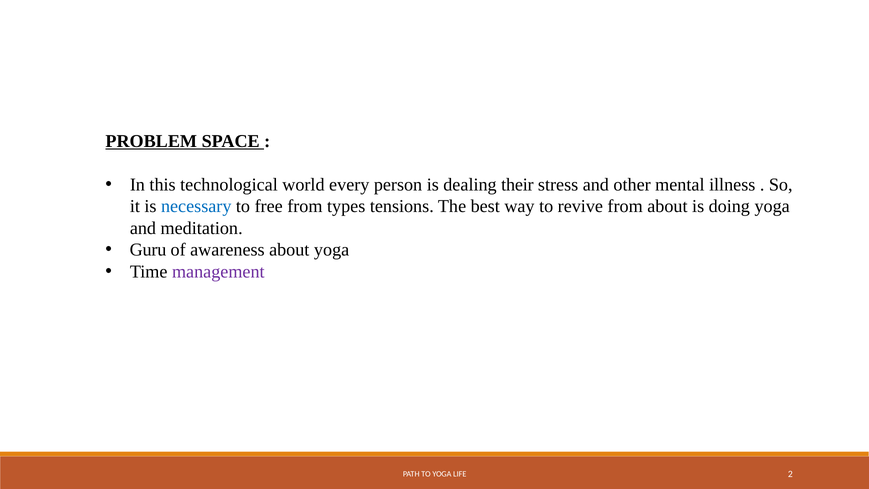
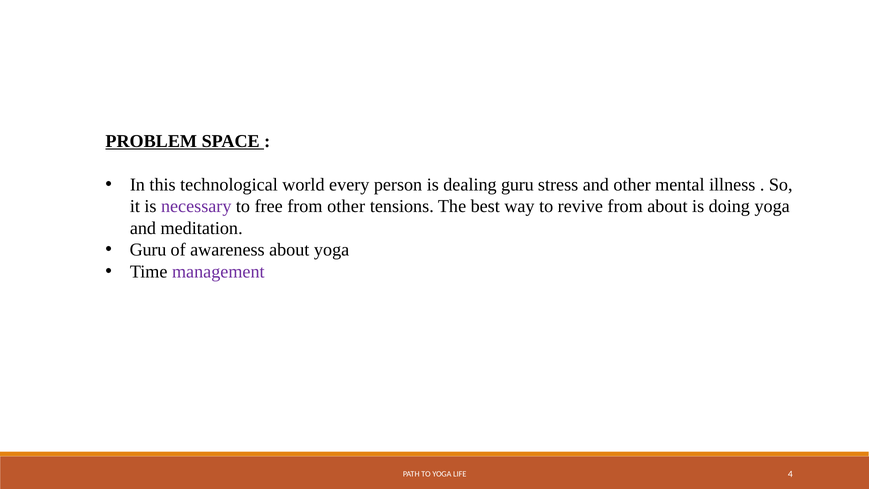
dealing their: their -> guru (517, 185)
necessary colour: blue -> purple (196, 206)
from types: types -> other (346, 206)
2: 2 -> 4 (790, 474)
